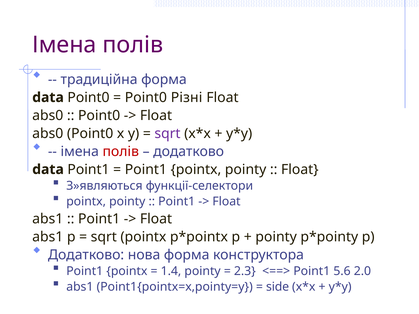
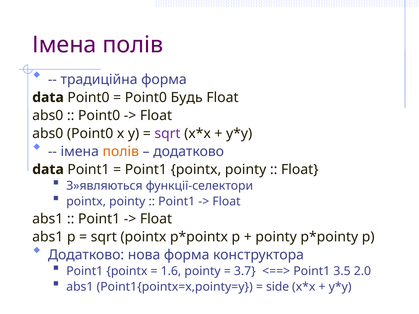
Різні: Різні -> Будь (187, 98)
полів colour: red -> orange (121, 152)
1.4: 1.4 -> 1.6 (171, 271)
2.3: 2.3 -> 3.7 (245, 271)
5.6: 5.6 -> 3.5 (342, 271)
